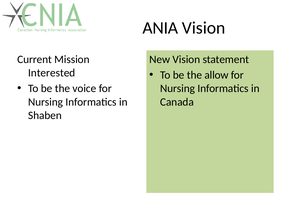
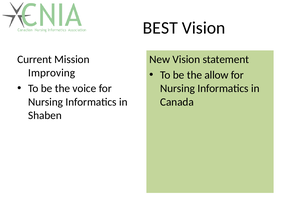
ANIA: ANIA -> BEST (160, 28)
Interested: Interested -> Improving (52, 73)
